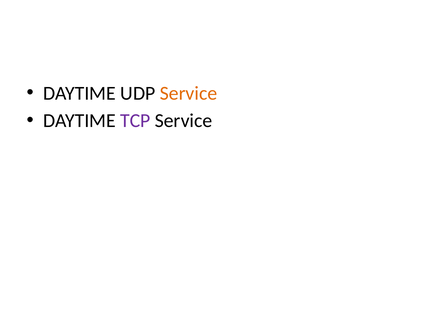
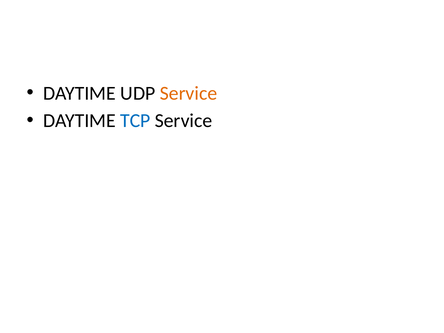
TCP colour: purple -> blue (135, 121)
